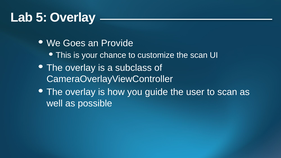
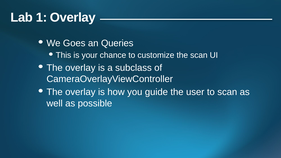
5: 5 -> 1 (41, 17)
Provide: Provide -> Queries (117, 43)
